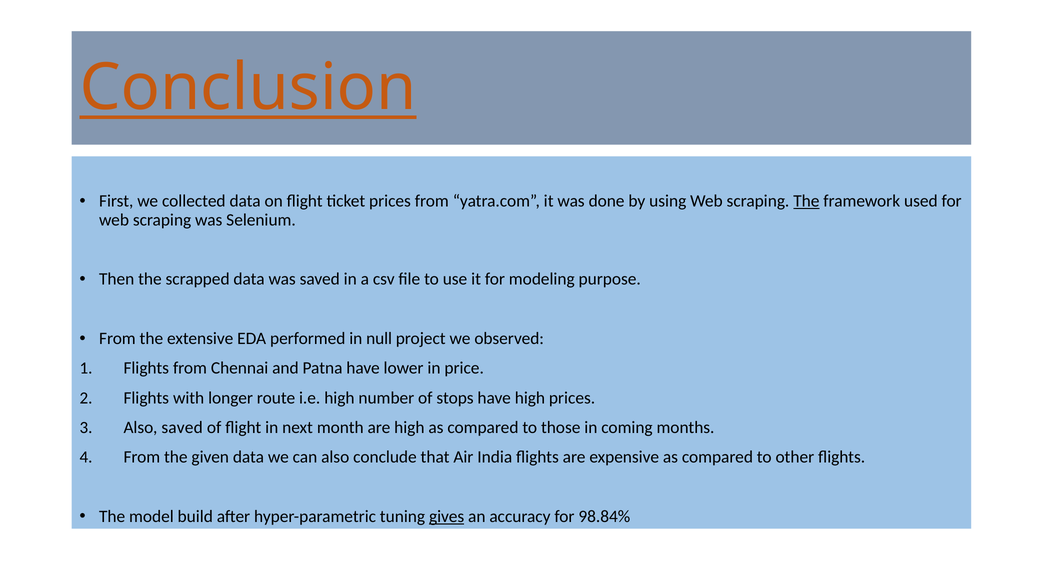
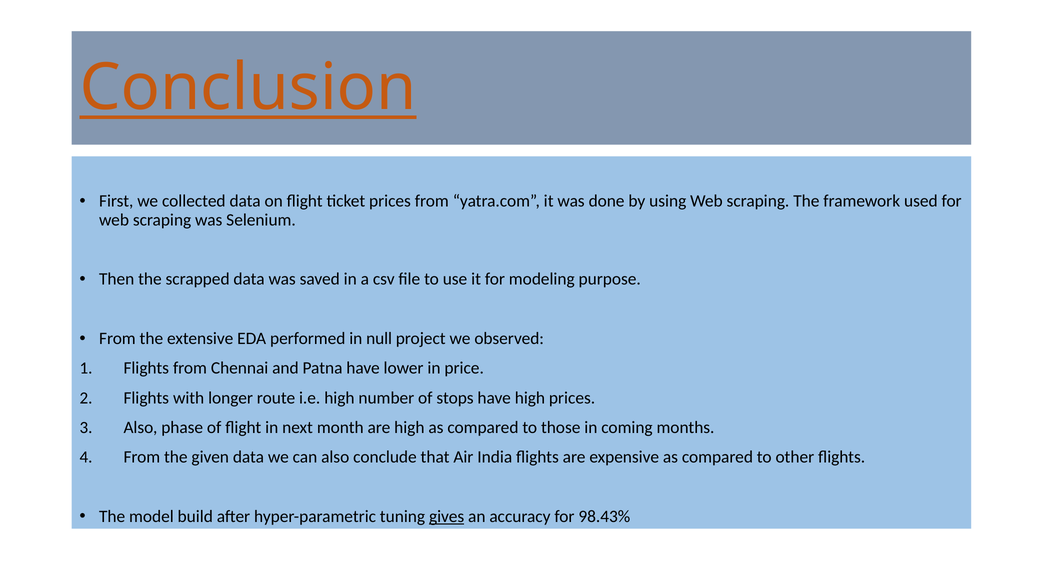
The underline: present -> none (806, 201)
Also saved: saved -> phase (182, 427)
98.84%: 98.84% -> 98.43% (604, 516)
